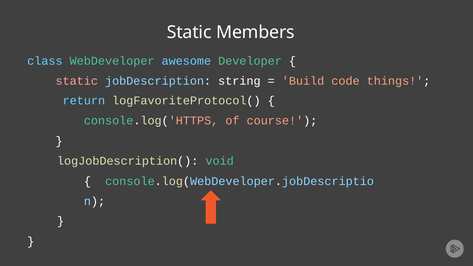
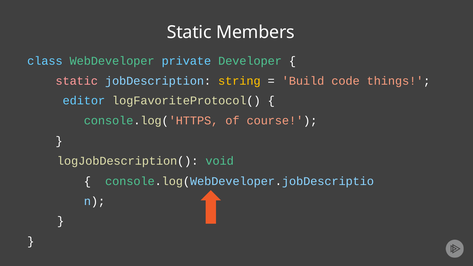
awesome: awesome -> private (186, 61)
string colour: white -> yellow (239, 81)
return: return -> editor (84, 101)
